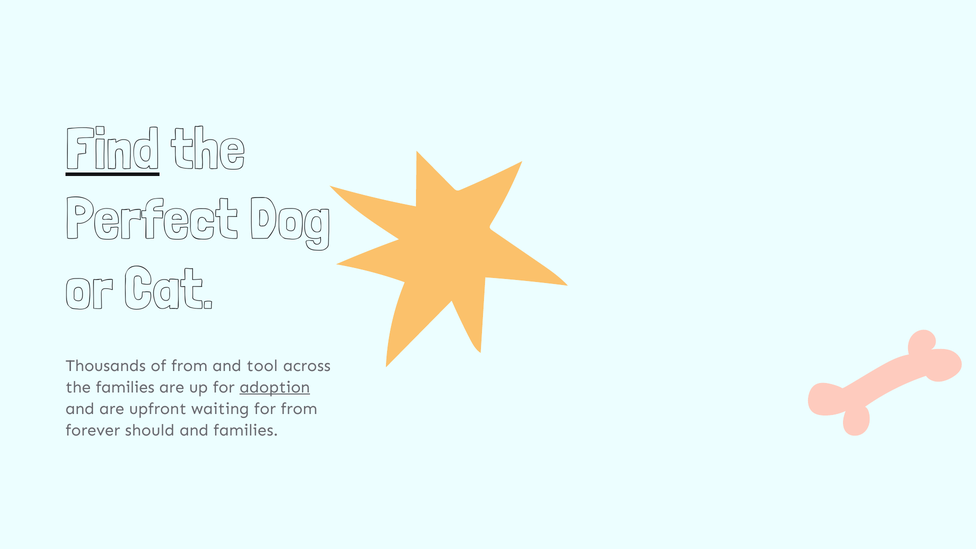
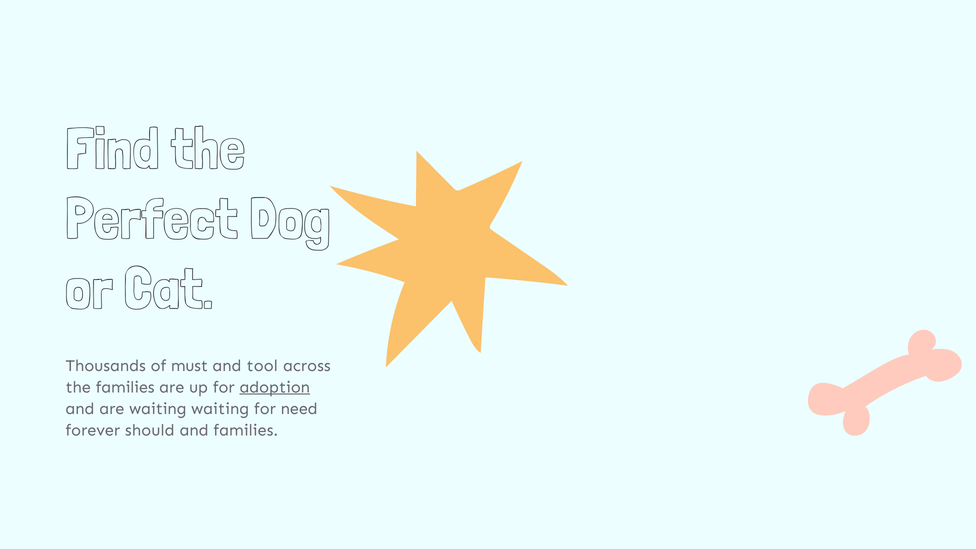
Find underline: present -> none (113, 149)
of from: from -> must (189, 366)
are upfront: upfront -> waiting (158, 409)
for from: from -> need (299, 409)
